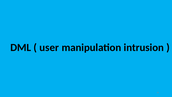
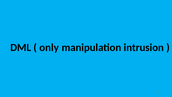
user: user -> only (49, 47)
